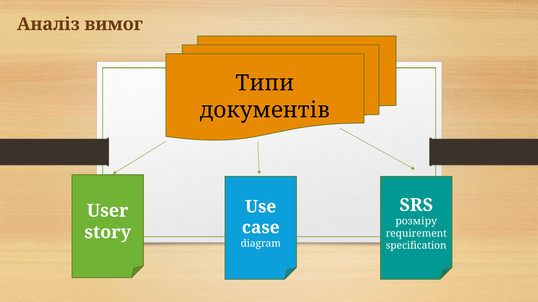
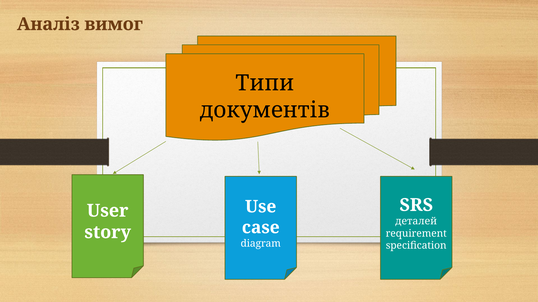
розміру: розміру -> деталей (416, 222)
